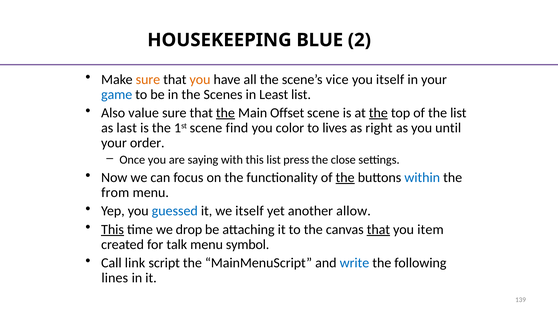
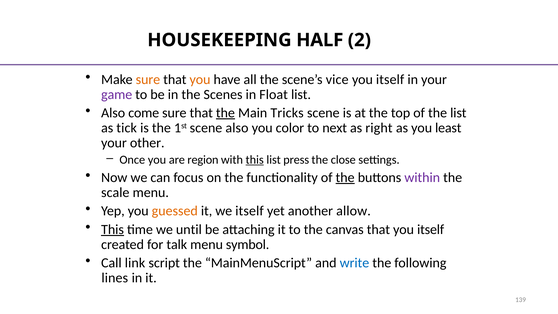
BLUE: BLUE -> HALF (320, 40)
game colour: blue -> purple (117, 94)
Least: Least -> Float (274, 94)
value: value -> come (144, 113)
Offset: Offset -> Tricks (287, 113)
the underline: present -> none (378, 113)
last: last -> tick (127, 128)
scene find: find -> also (237, 128)
lives: lives -> next (335, 128)
until: until -> least (448, 128)
order: order -> other (147, 143)
saying: saying -> region (203, 160)
this underline: none -> present (255, 160)
within colour: blue -> purple (422, 177)
from: from -> scale (115, 193)
guessed colour: blue -> orange (175, 211)
drop: drop -> until (189, 229)
that underline: present -> none (378, 229)
item: item -> itself (431, 229)
